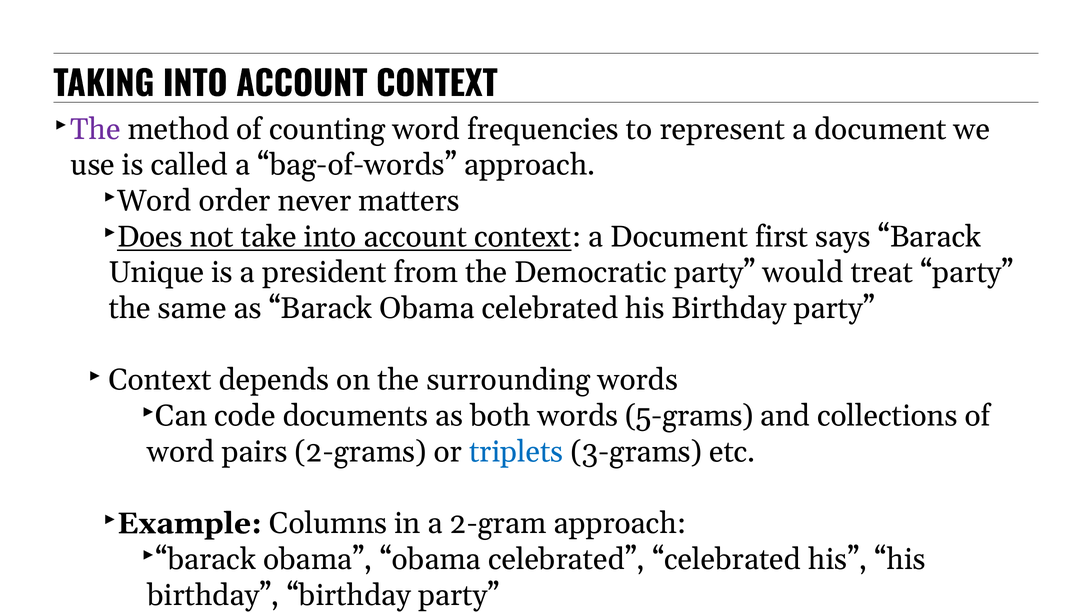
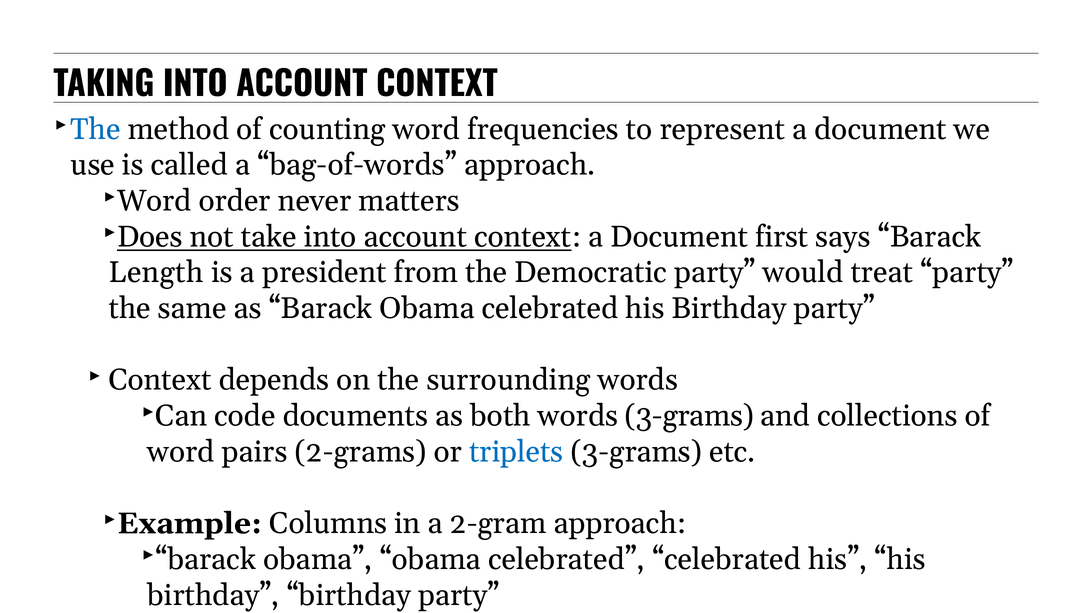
The colour: purple -> blue (95, 129)
Unique: Unique -> Length (156, 273)
words 5-grams: 5-grams -> 3-grams (689, 416)
